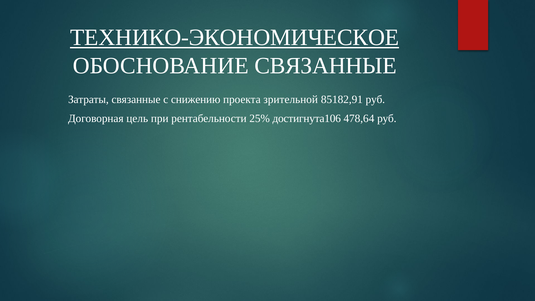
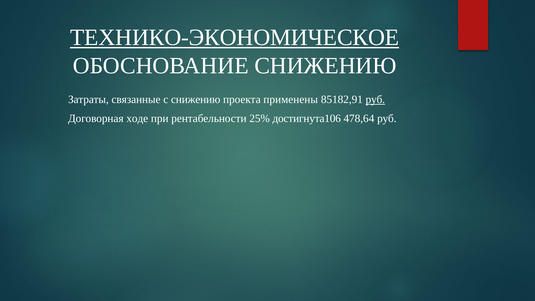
ОБОСНОВАНИЕ СВЯЗАННЫЕ: СВЯЗАННЫЕ -> СНИЖЕНИЮ (325, 66)
зрительной: зрительной -> применены (291, 100)
руб underline: none -> present (375, 100)
цель: цель -> ходе (137, 119)
